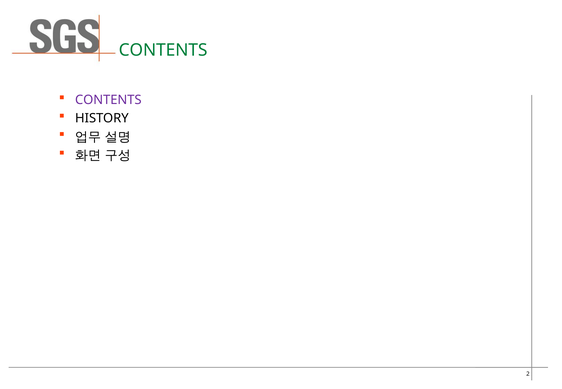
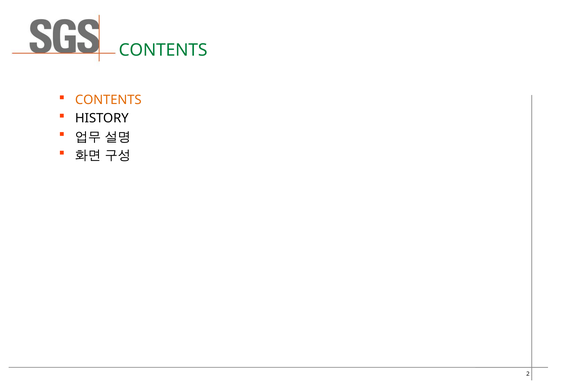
CONTENTS colour: purple -> orange (108, 100)
